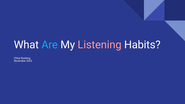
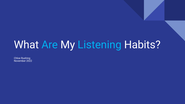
Listening colour: pink -> light blue (100, 45)
